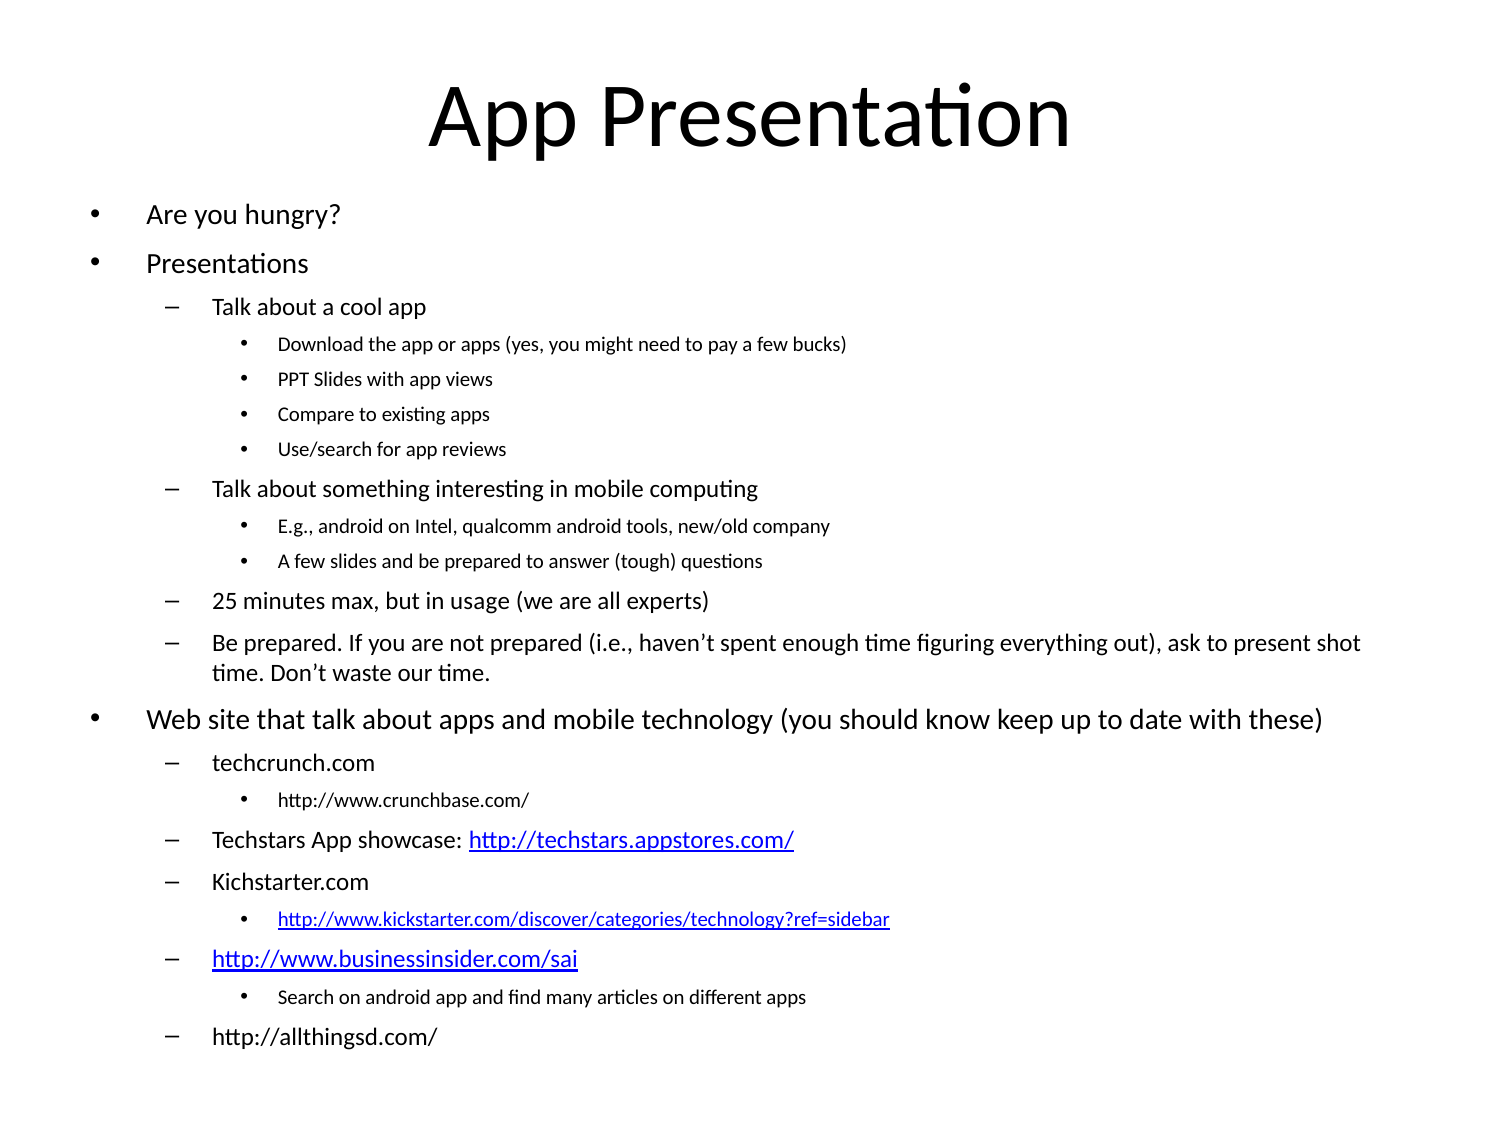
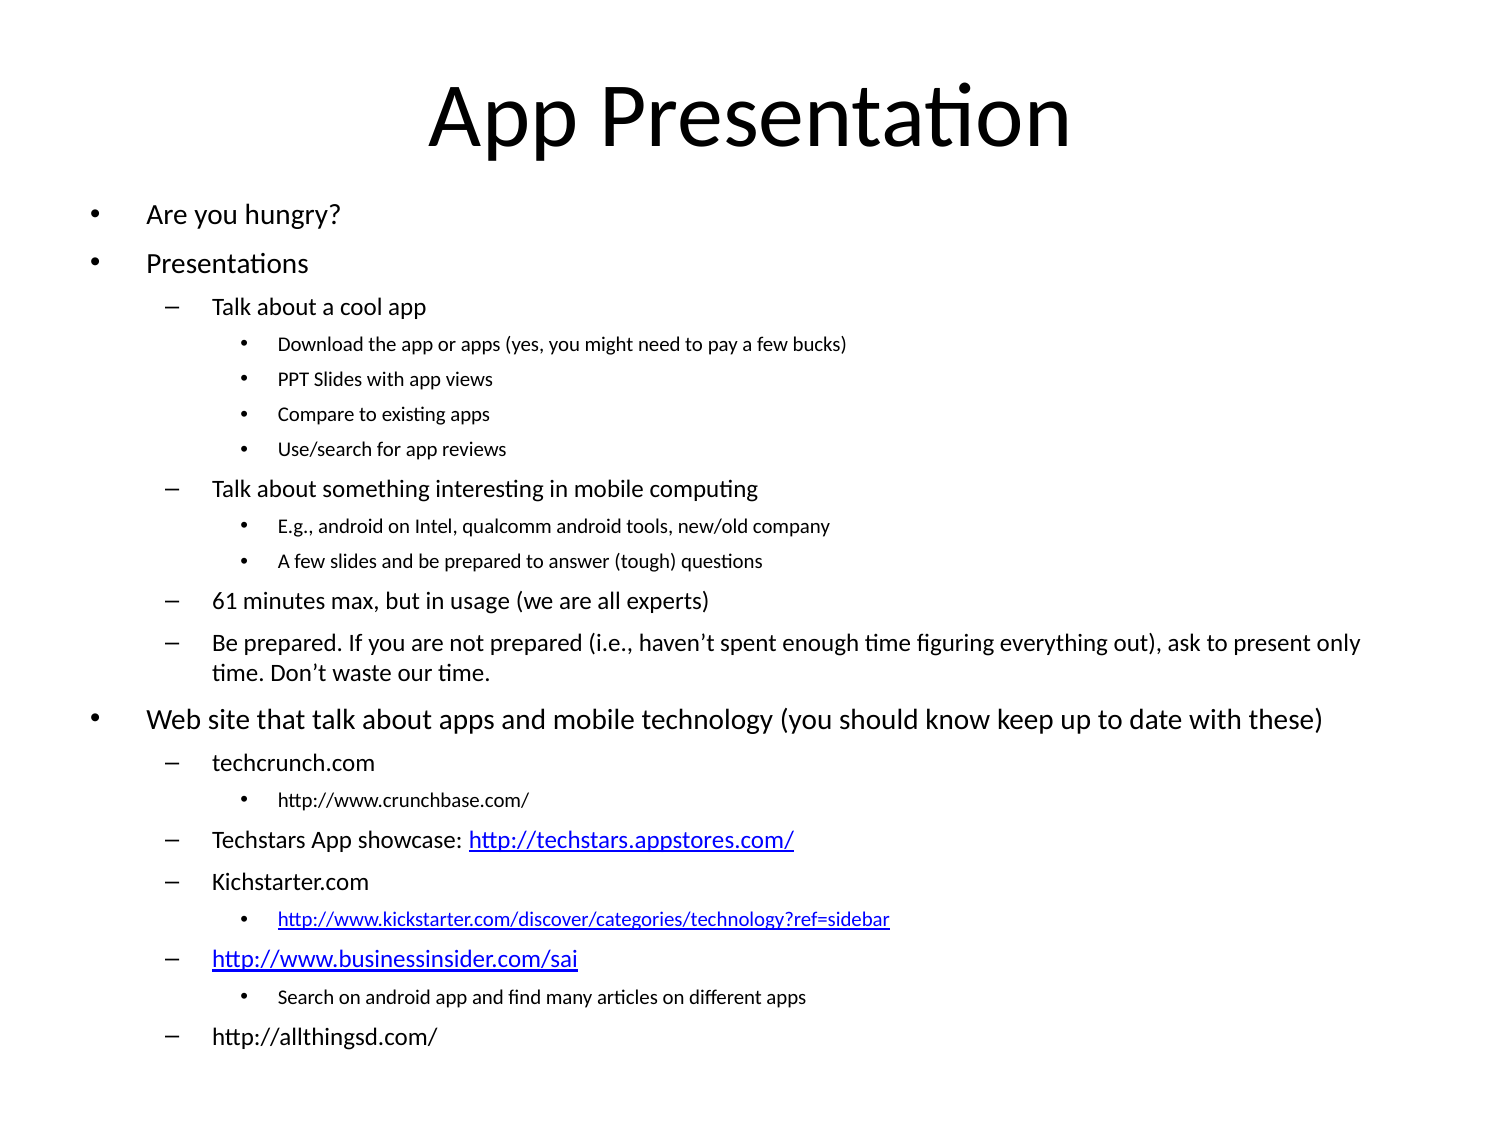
25: 25 -> 61 (225, 601)
shot: shot -> only (1339, 643)
